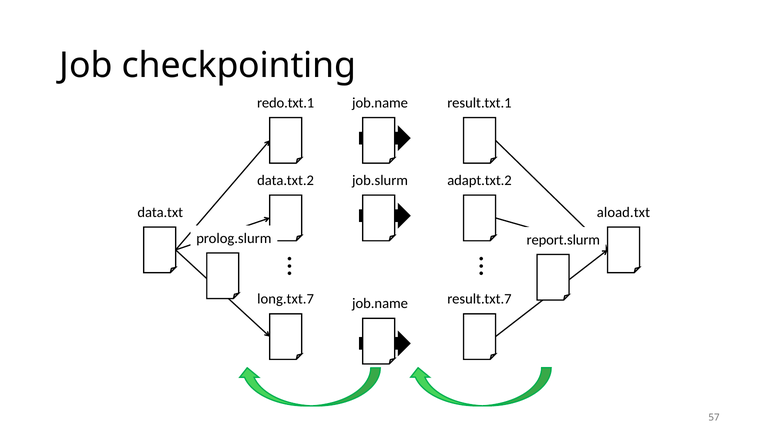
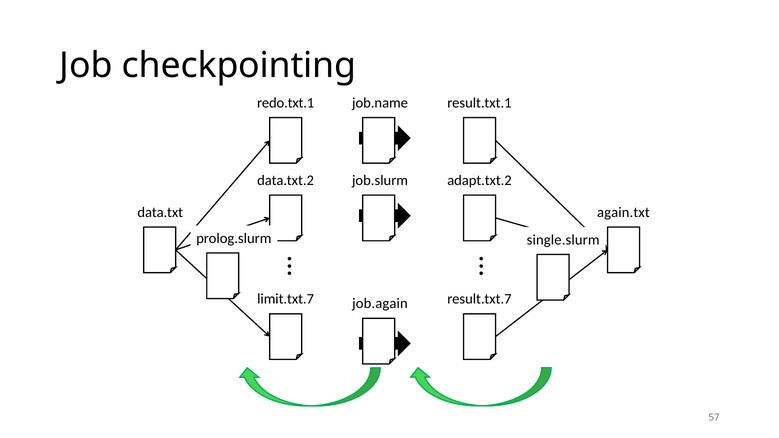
aload.txt: aload.txt -> again.txt (623, 212)
report.slurm: report.slurm -> single.slurm (563, 240)
long.txt.7: long.txt.7 -> limit.txt.7 (286, 299)
job.name: job.name -> job.again (380, 304)
